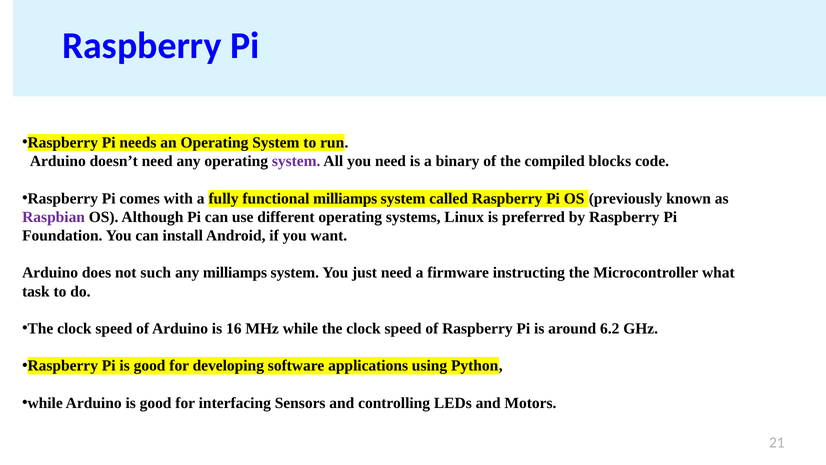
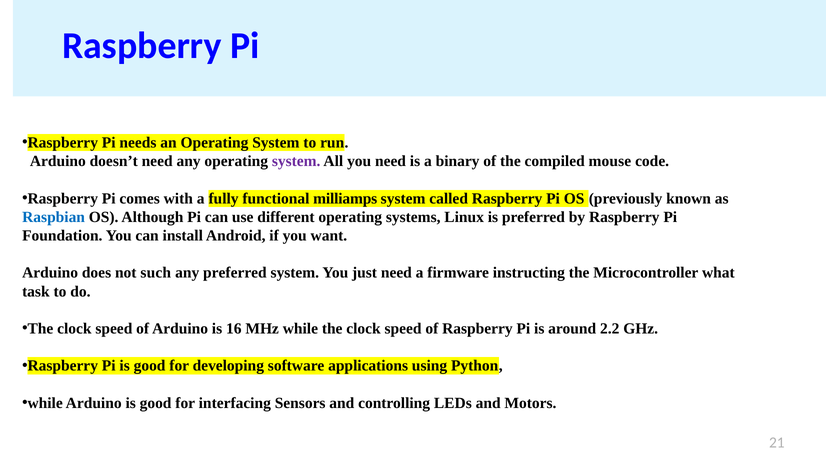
blocks: blocks -> mouse (610, 161)
Raspbian colour: purple -> blue (54, 217)
any milliamps: milliamps -> preferred (235, 273)
6.2: 6.2 -> 2.2 (610, 328)
